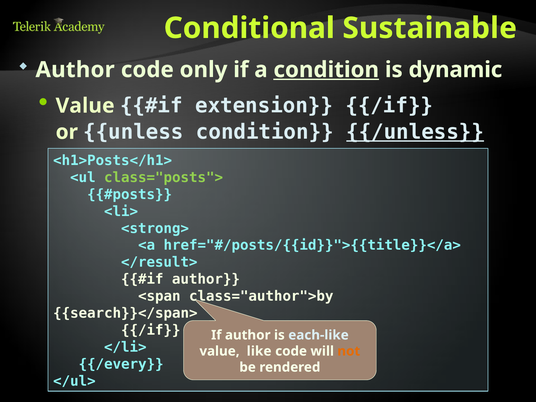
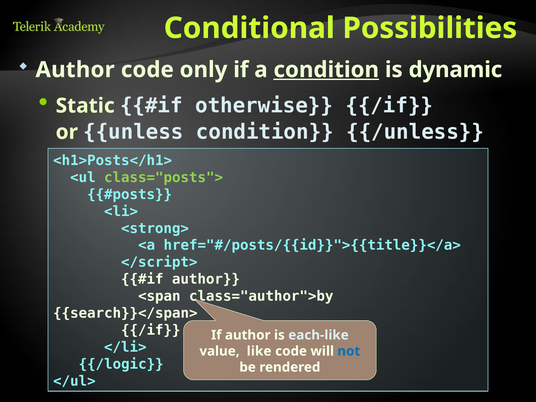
Sustainable: Sustainable -> Possibilities (430, 28)
Value: Value -> Static (85, 106)
extension: extension -> otherwise (264, 106)
/unless underline: present -> none (415, 132)
</result>: </result> -> </script> (159, 262)
not colour: orange -> blue (349, 351)
/every: /every -> /logic (121, 364)
